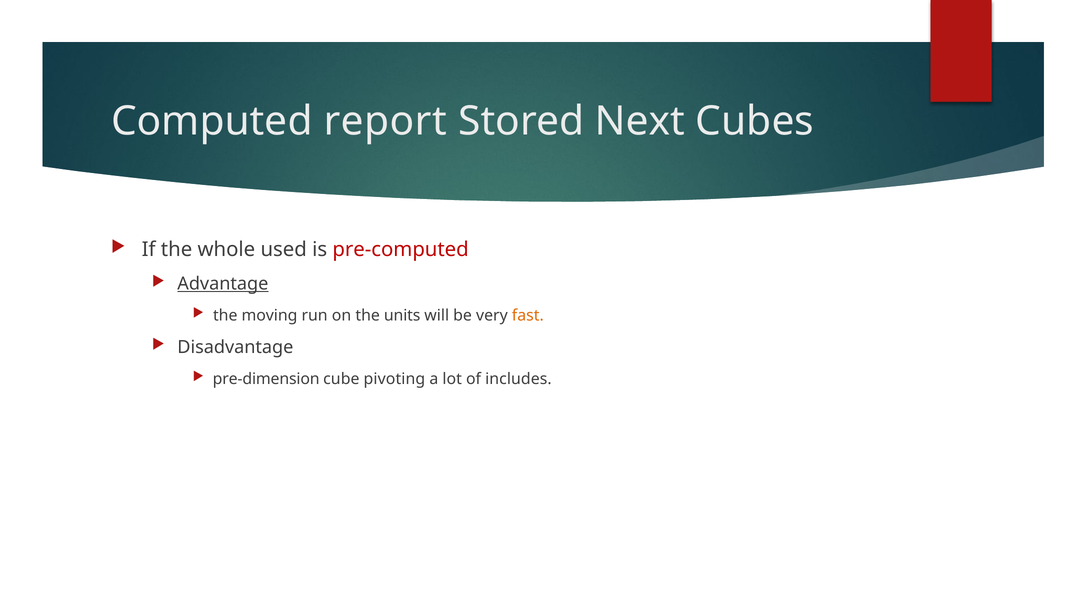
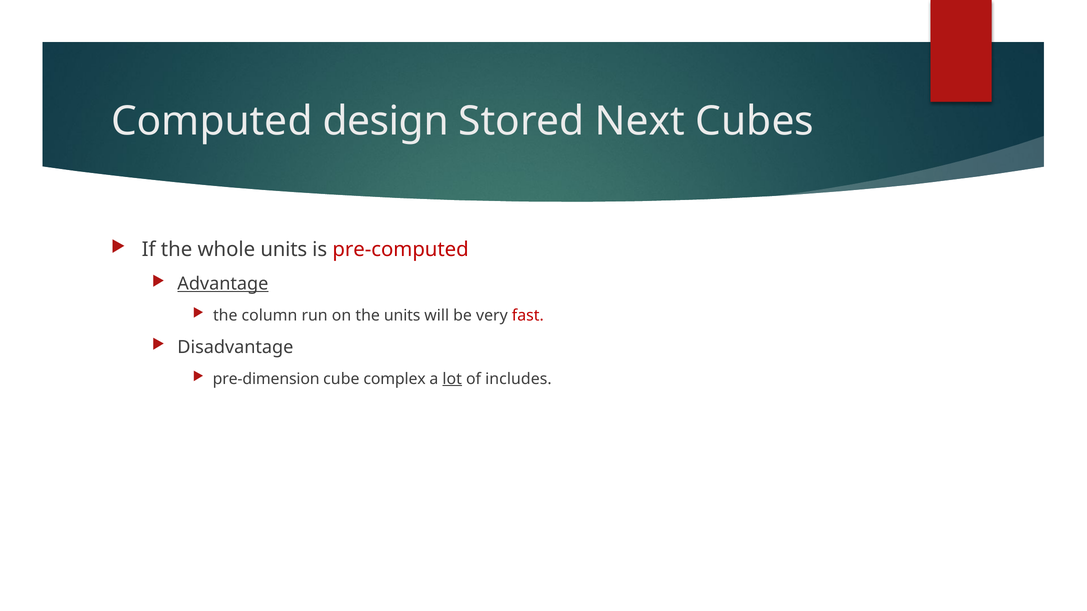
report: report -> design (386, 121)
whole used: used -> units (284, 250)
moving: moving -> column (269, 316)
fast colour: orange -> red (528, 316)
pivoting: pivoting -> complex (395, 379)
lot underline: none -> present (452, 379)
